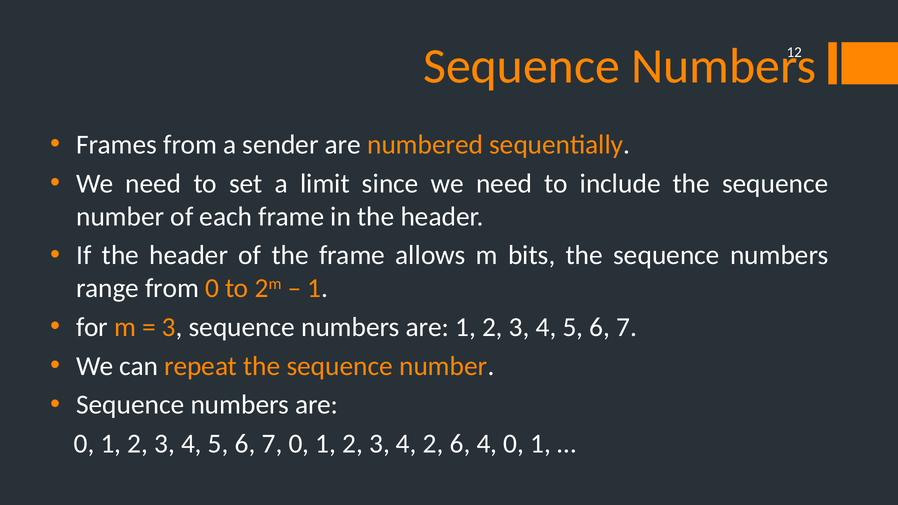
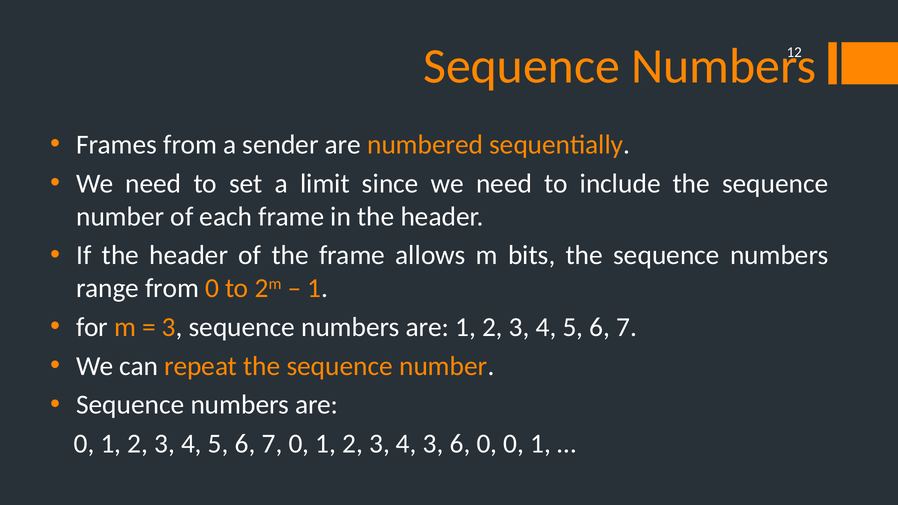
4 2: 2 -> 3 (433, 444)
6 4: 4 -> 0 (487, 444)
